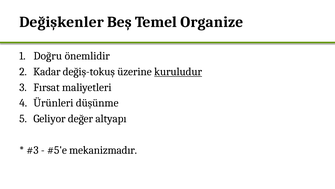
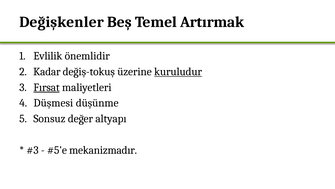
Organize: Organize -> Artırmak (212, 22)
Doğru: Doğru -> Evlilik (48, 56)
Fırsat underline: none -> present (47, 87)
Ürünleri: Ürünleri -> Düşmesi (53, 103)
Geliyor: Geliyor -> Sonsuz (49, 118)
